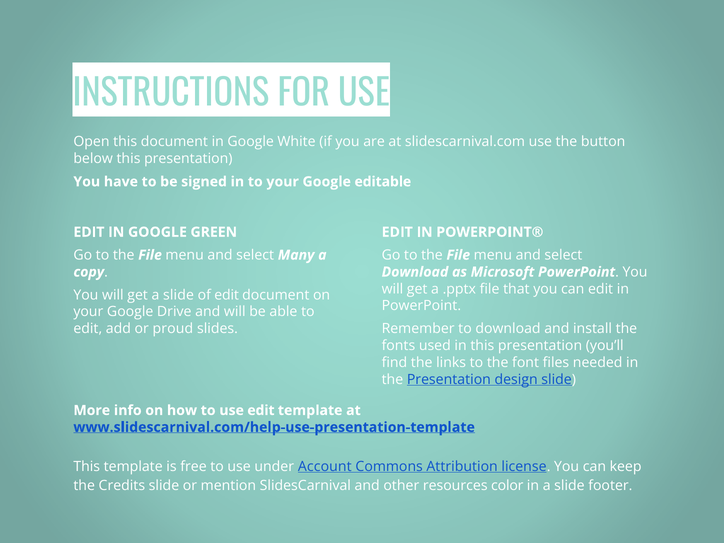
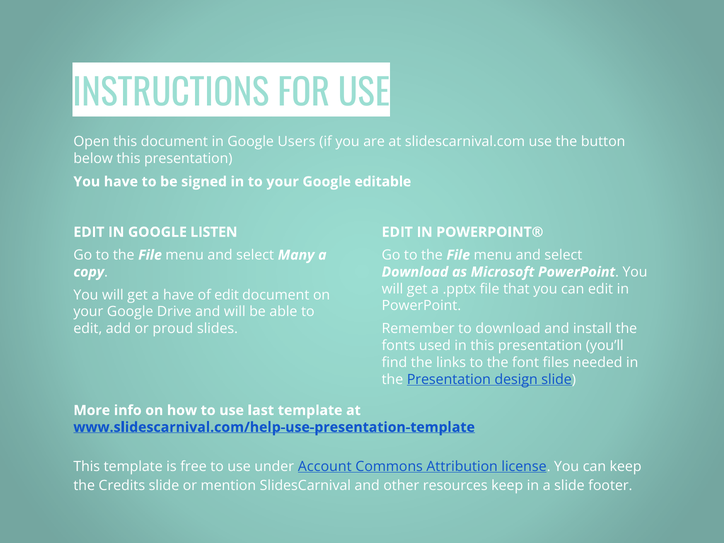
White: White -> Users (296, 142)
GREEN: GREEN -> LISTEN (214, 232)
get a slide: slide -> have (179, 295)
use edit: edit -> last (261, 410)
resources color: color -> keep (507, 486)
